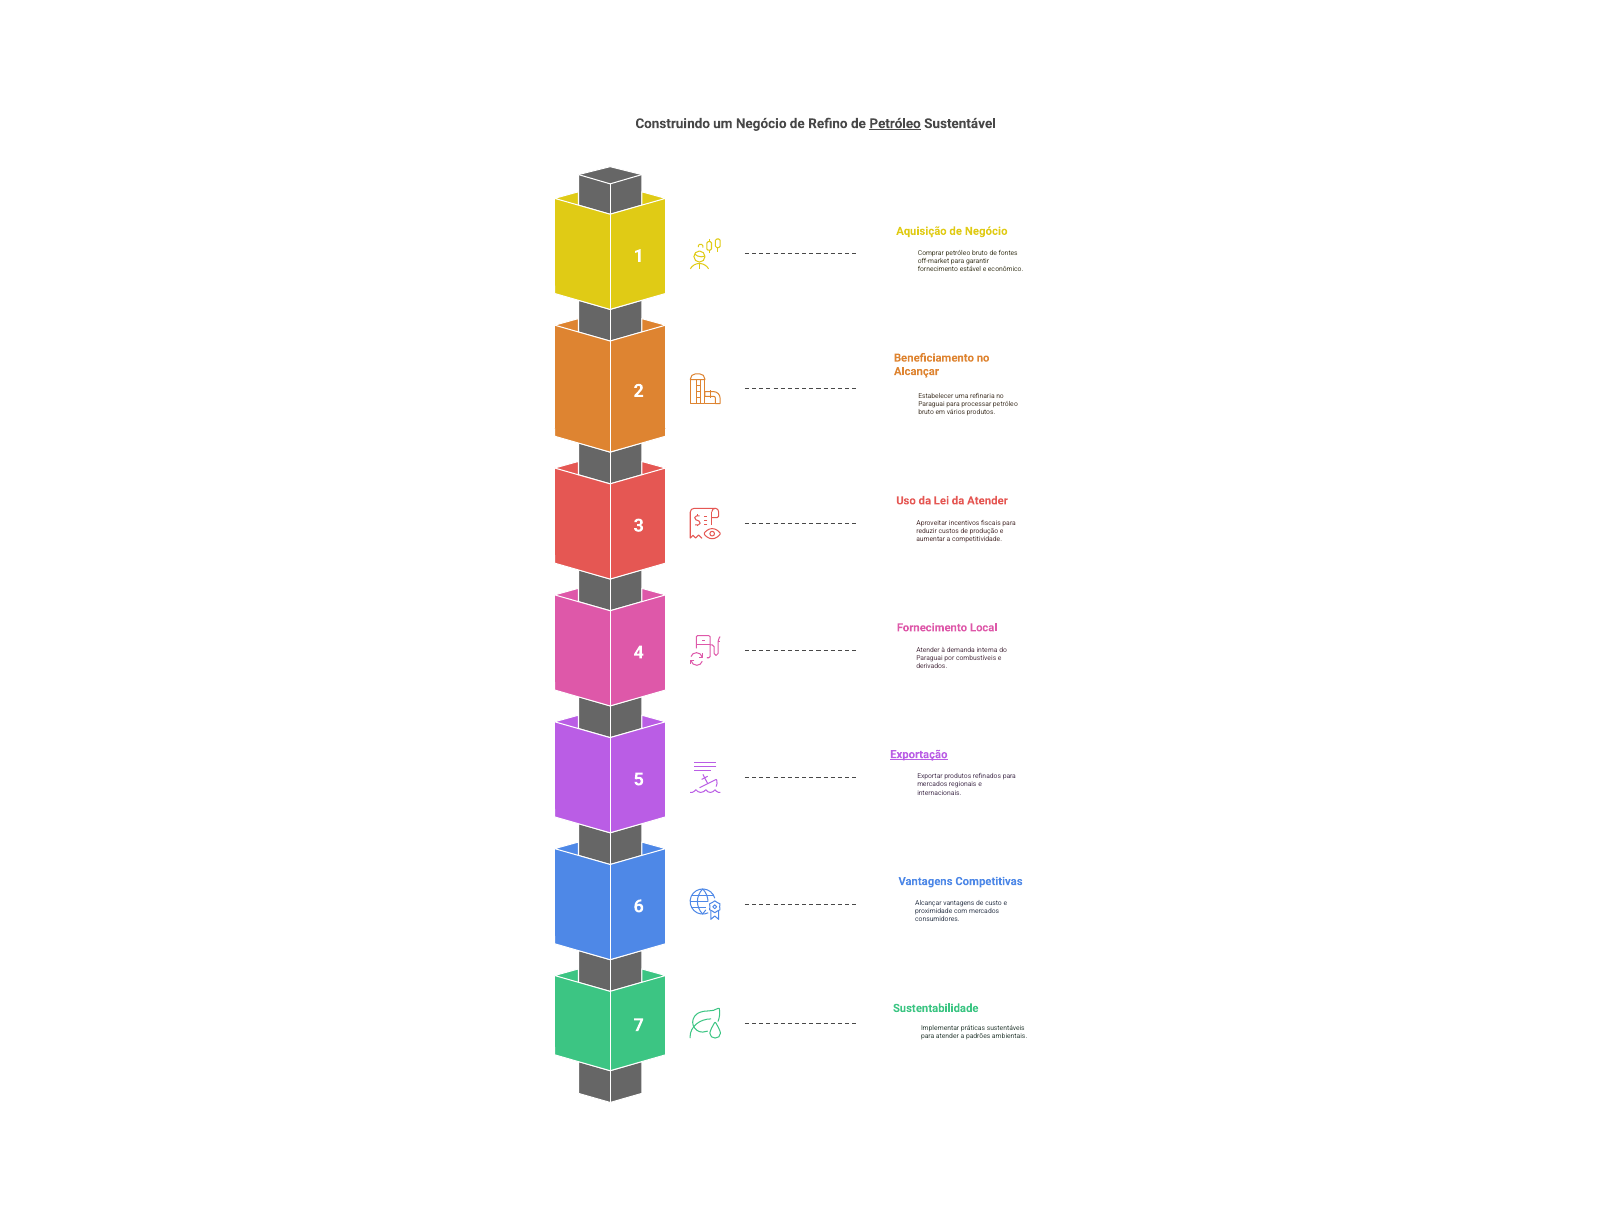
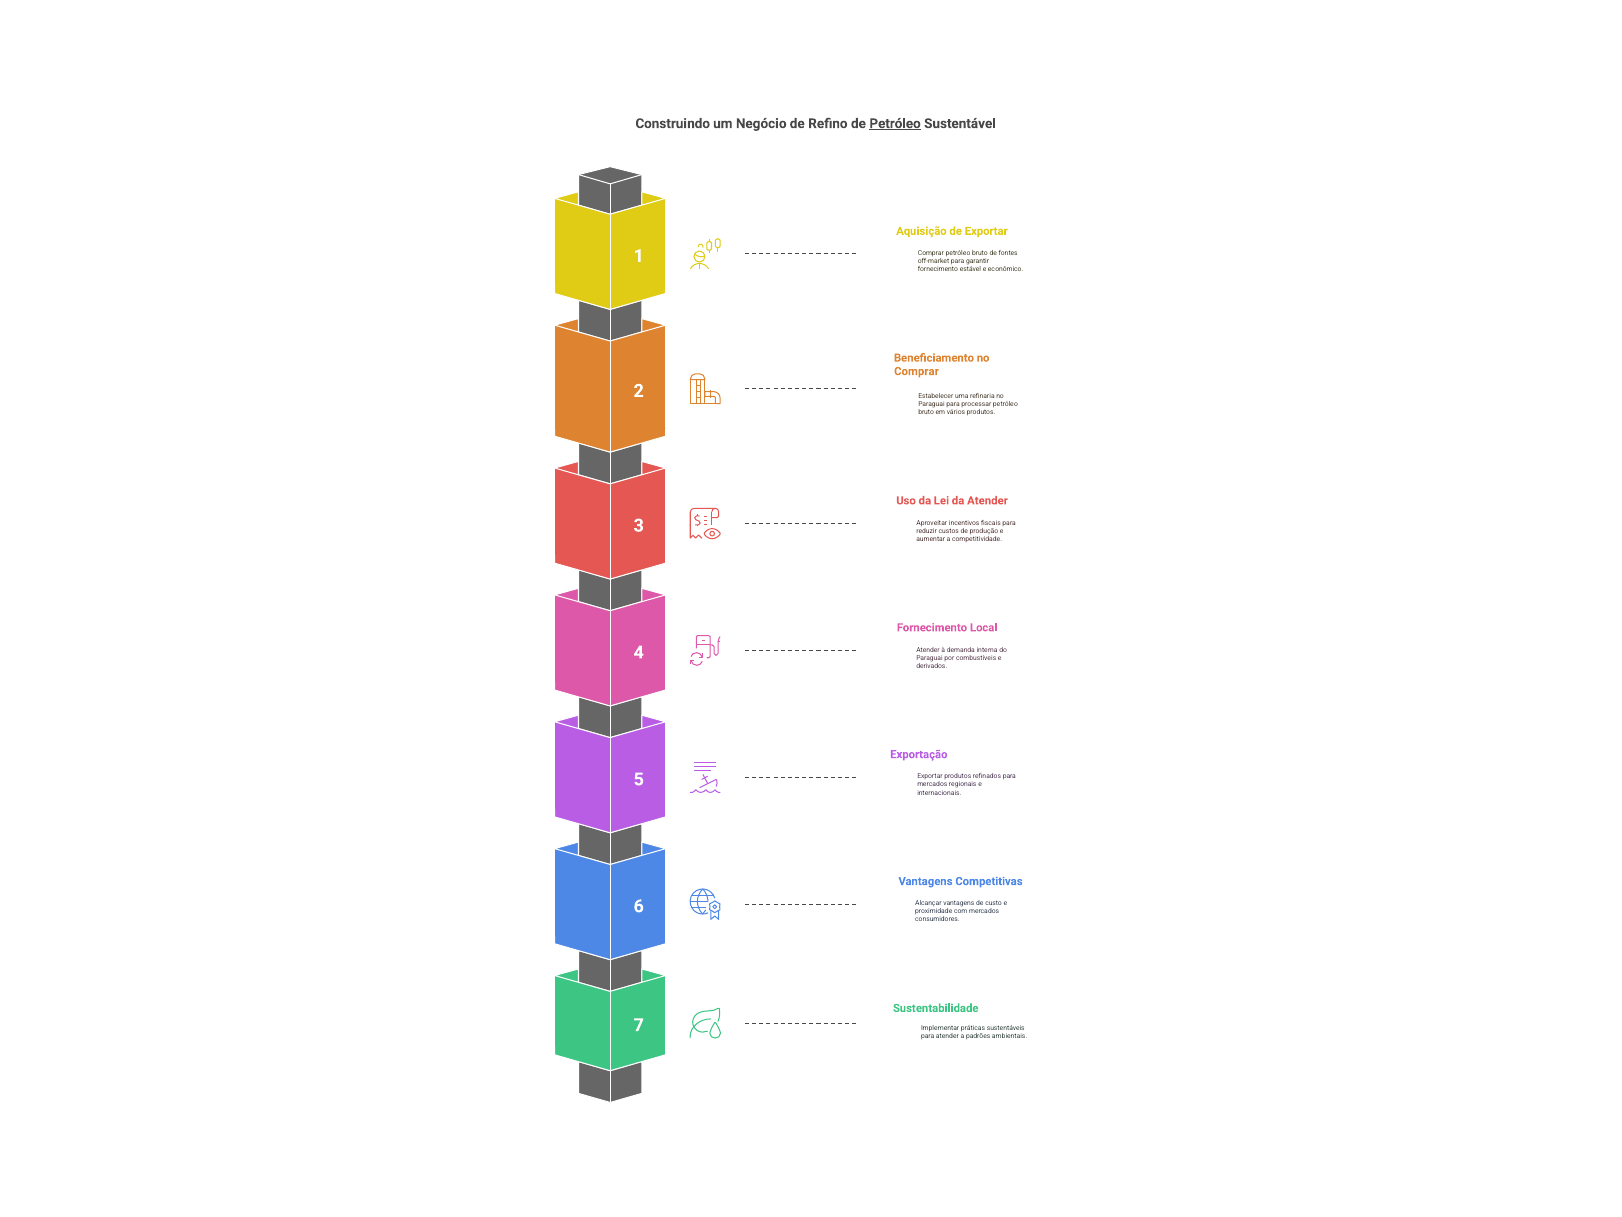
de Negócio: Negócio -> Exportar (986, 231)
Alcançar: Alcançar -> Comprar (916, 371)
Exportação underline: present -> none (919, 754)
